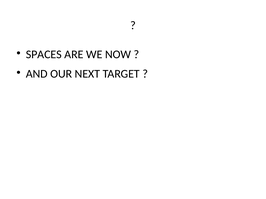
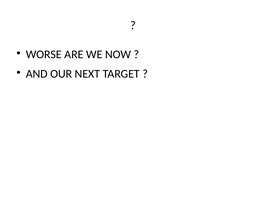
SPACES: SPACES -> WORSE (44, 55)
